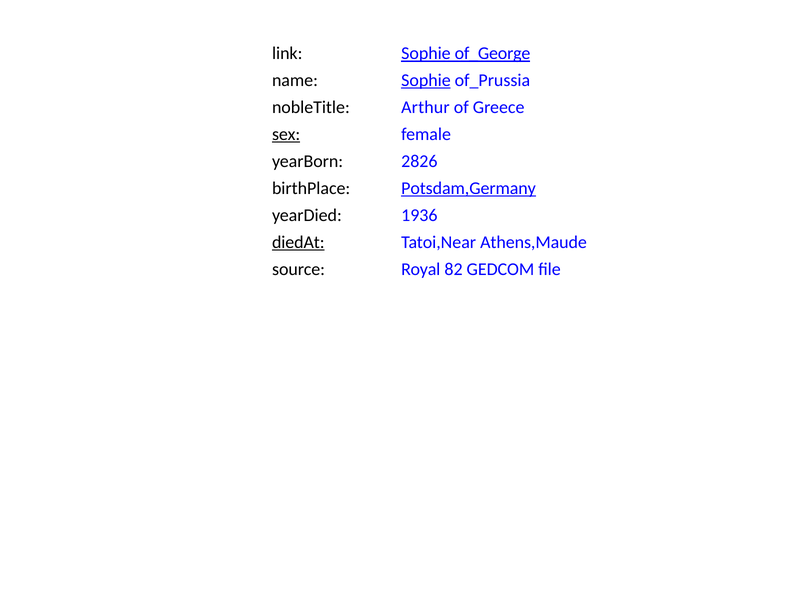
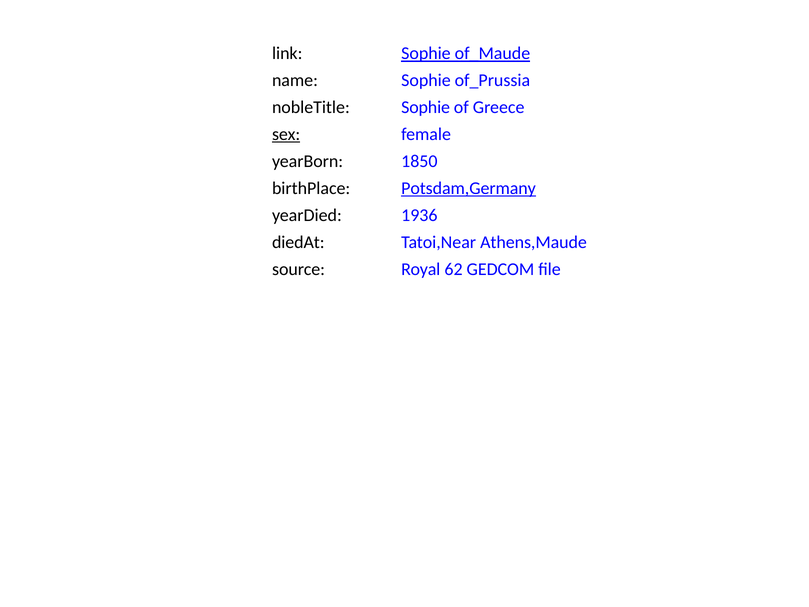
of_George: of_George -> of_Maude (492, 53)
Sophie underline: present -> none (426, 80)
nobleTitle Arthur: Arthur -> Sophie (426, 107)
2826: 2826 -> 1850 (419, 161)
diedAt underline: present -> none (298, 242)
82: 82 -> 62 (454, 269)
